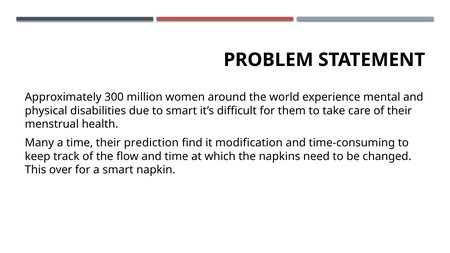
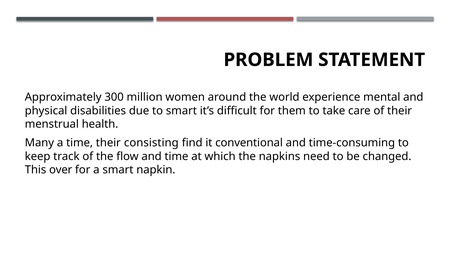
prediction: prediction -> consisting (151, 143)
modification: modification -> conventional (249, 143)
